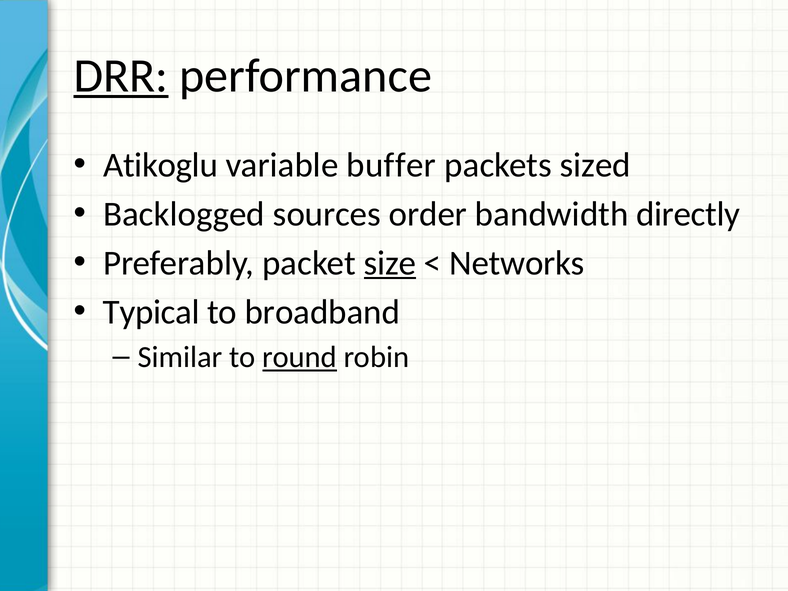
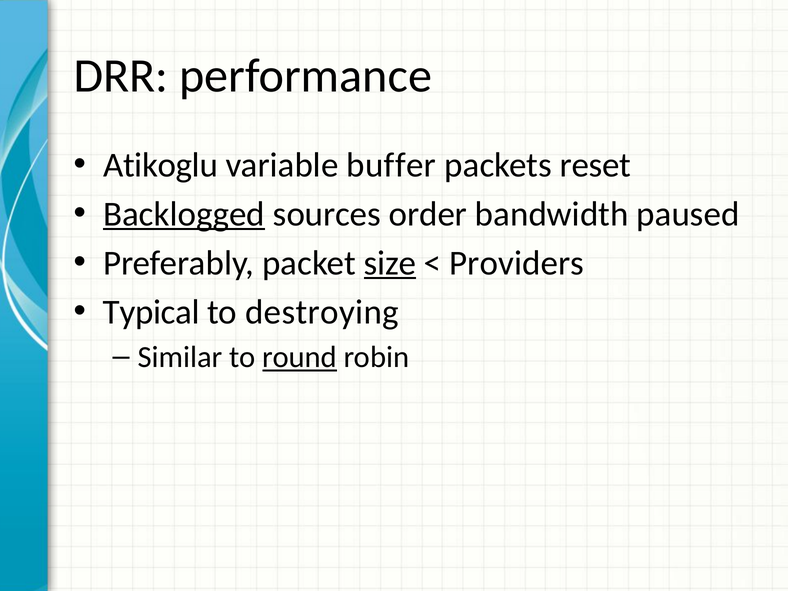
DRR underline: present -> none (121, 76)
sized: sized -> reset (595, 165)
Backlogged underline: none -> present (184, 214)
directly: directly -> paused (688, 214)
Networks: Networks -> Providers (517, 263)
broadband: broadband -> destroying (322, 312)
